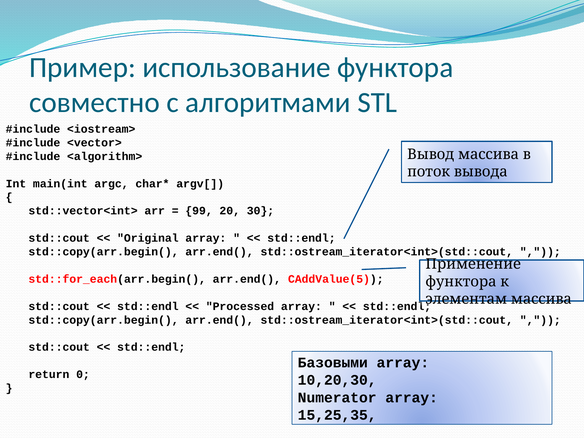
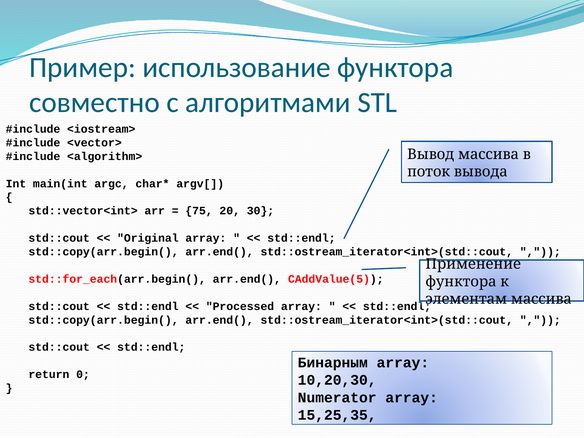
99: 99 -> 75 (199, 211)
Базовыми: Базовыми -> Бинарным (333, 363)
